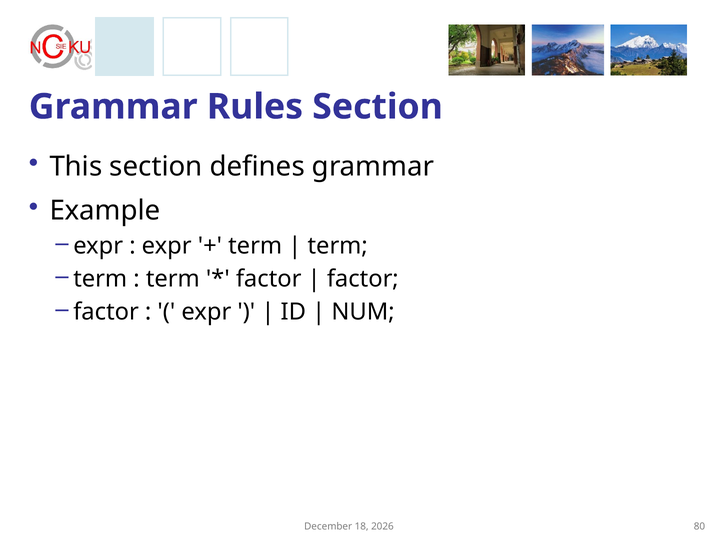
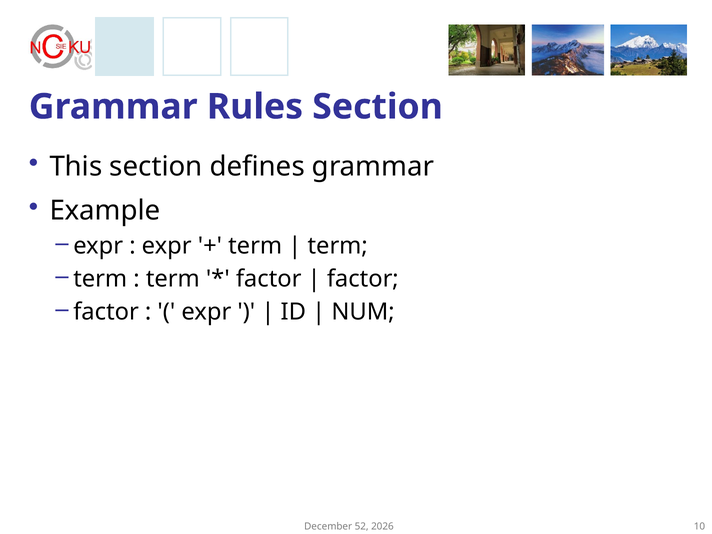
18: 18 -> 52 (362, 526)
80: 80 -> 10 (699, 526)
